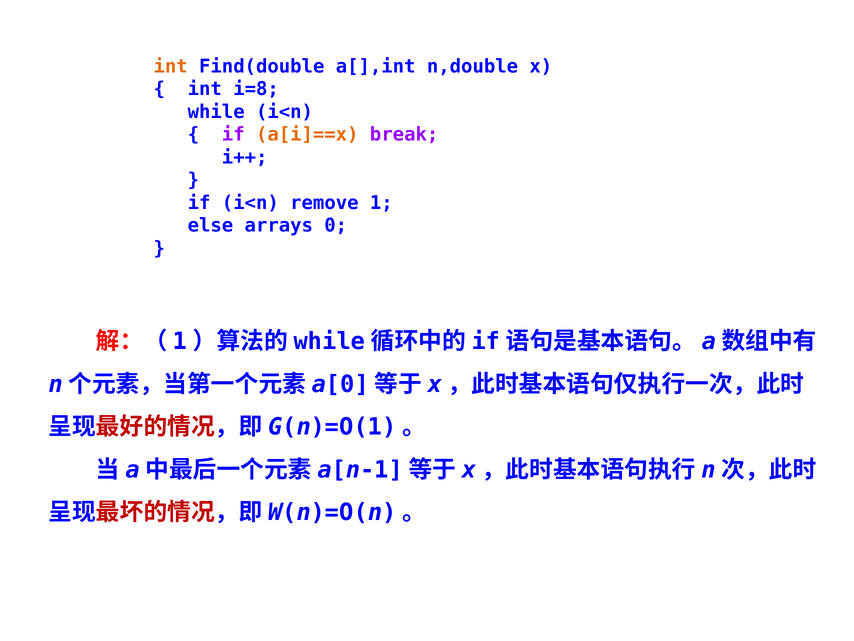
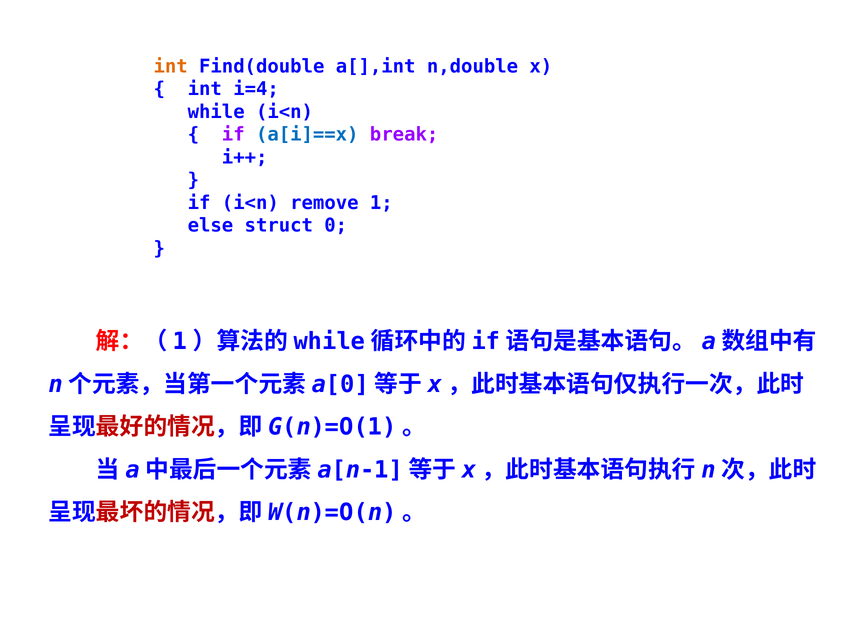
i=8: i=8 -> i=4 (256, 89)
a[i]==x colour: orange -> blue (307, 134)
arrays: arrays -> struct (279, 226)
